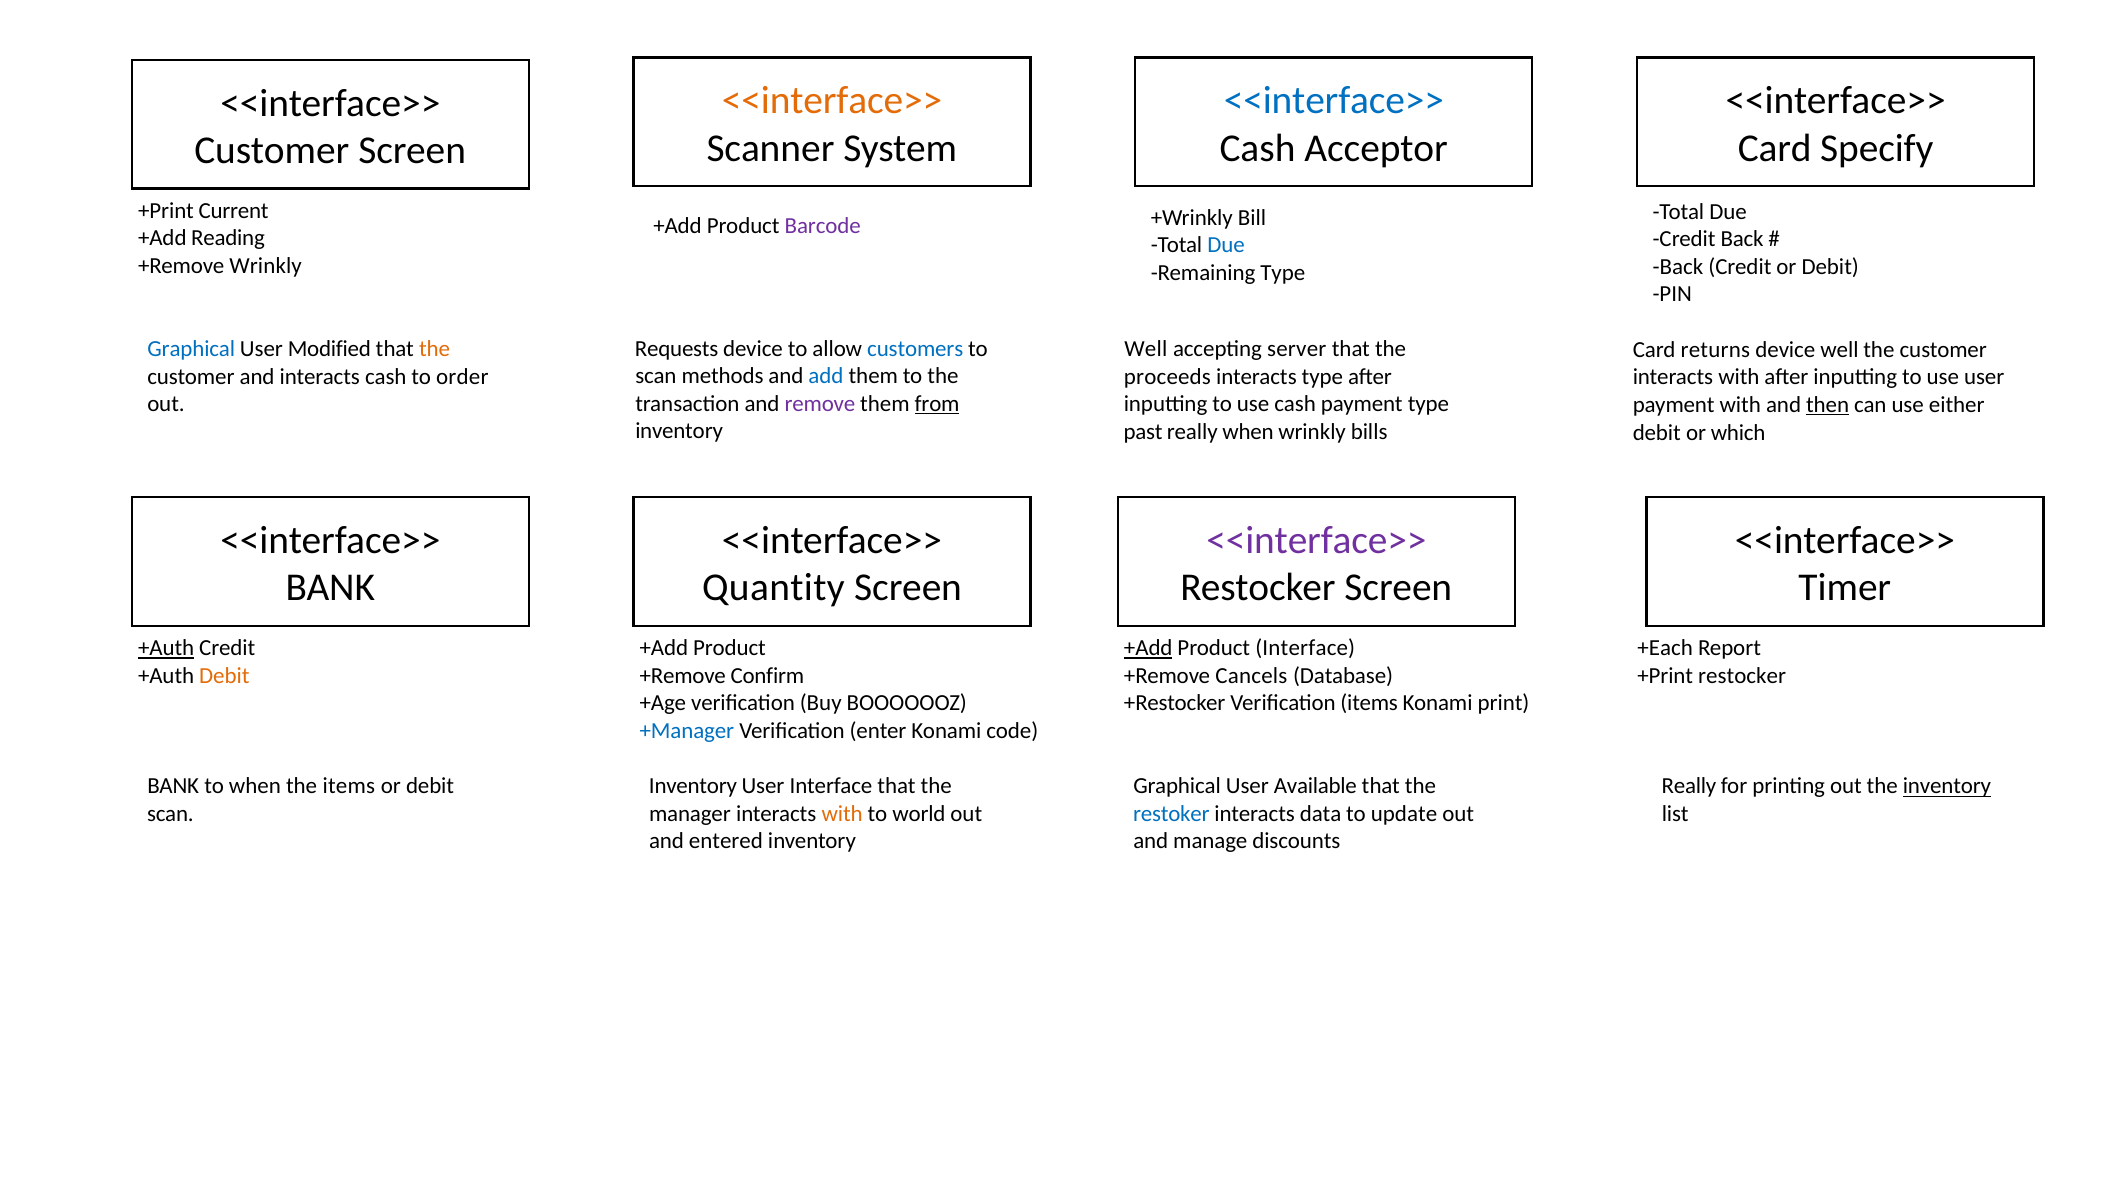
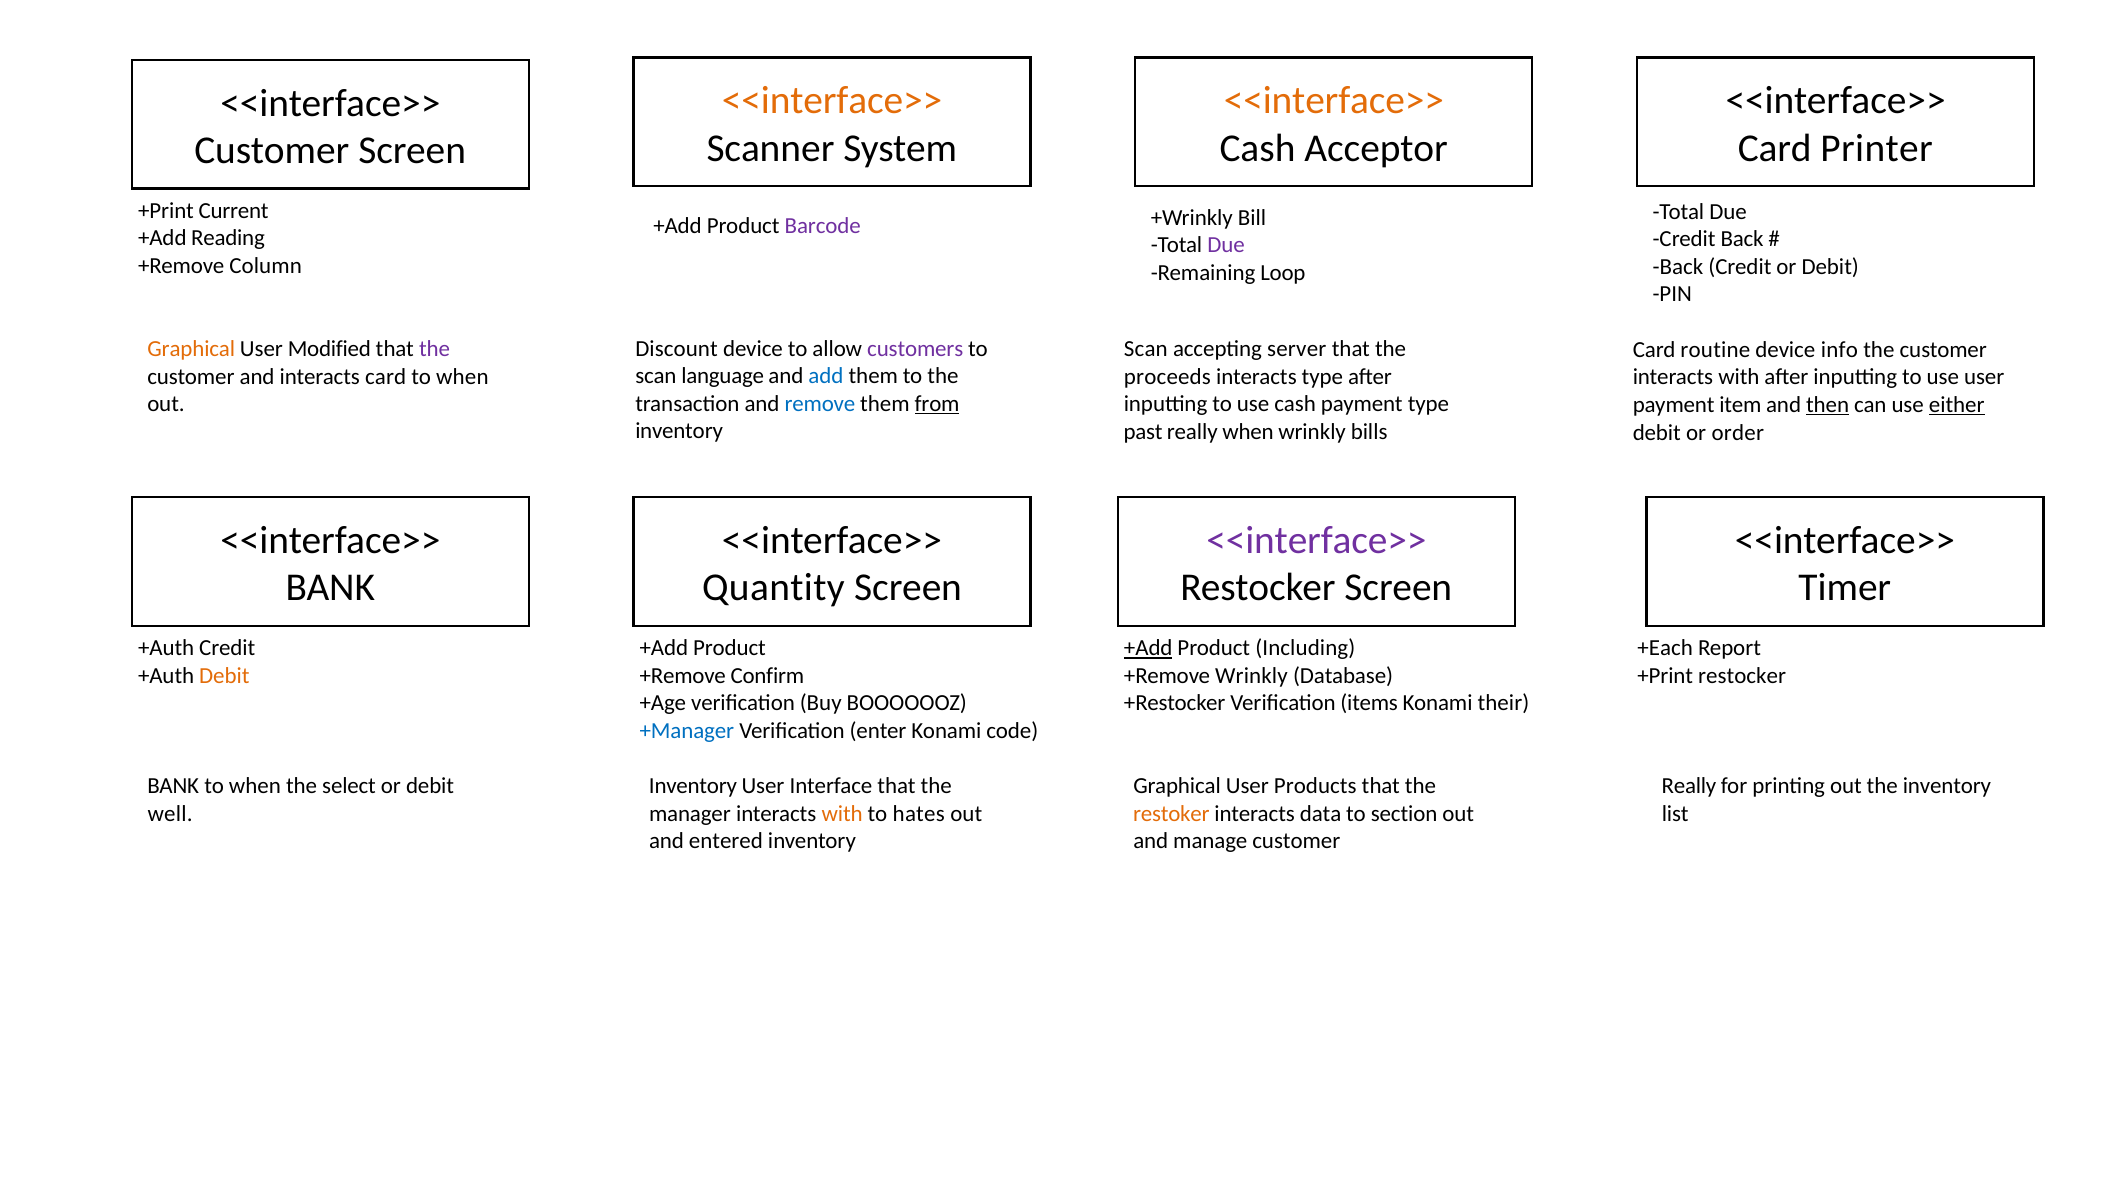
<<interface>> colour: blue -> orange (1334, 101)
Specify: Specify -> Printer (1877, 148)
Due colour: blue -> purple (1226, 245)
+Remove Wrinkly: Wrinkly -> Column (266, 266)
Remaining Type: Type -> Loop (1283, 273)
Requests: Requests -> Discount (677, 349)
customers colour: blue -> purple (915, 349)
Graphical colour: blue -> orange (191, 349)
the colour: orange -> purple (435, 349)
Well: Well -> Scan (1146, 349)
returns: returns -> routine (1715, 350)
device well: well -> info (1839, 350)
methods: methods -> language (723, 376)
interacts cash: cash -> card (386, 376)
order: order -> when (462, 376)
remove colour: purple -> blue (820, 404)
payment with: with -> item (1740, 405)
either underline: none -> present (1957, 405)
which: which -> order (1738, 432)
+Auth underline: present -> none (166, 648)
Product Interface: Interface -> Including (1305, 648)
+Remove Cancels: Cancels -> Wrinkly (1251, 675)
print: print -> their (1503, 703)
the items: items -> select (349, 786)
Available: Available -> Products (1315, 786)
inventory underline: present -> none (1947, 786)
scan: scan -> well (170, 814)
world: world -> hates (919, 814)
restoker colour: blue -> orange (1171, 814)
update: update -> section (1404, 814)
manage discounts: discounts -> customer (1296, 841)
